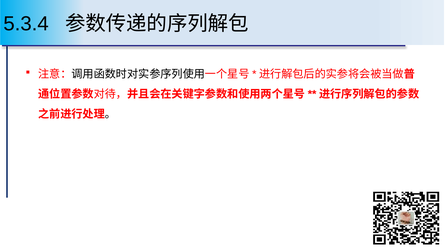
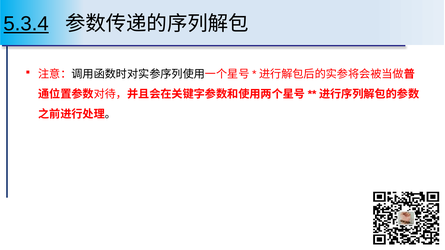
5.3.4 underline: none -> present (26, 24)
